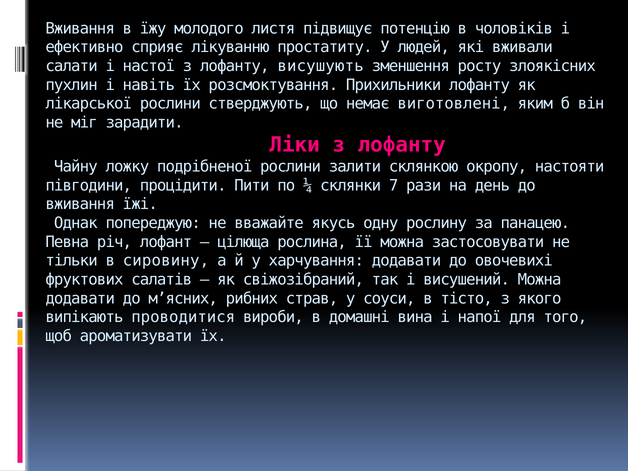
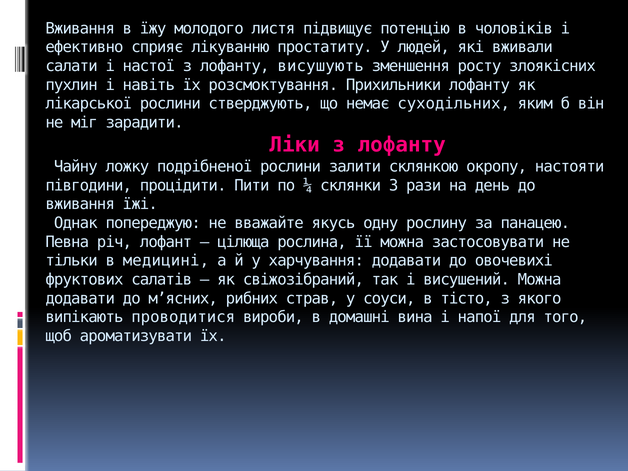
виготовлені: виготовлені -> суходільних (454, 104)
7: 7 -> 3 (394, 185)
сировину: сировину -> медицині (166, 261)
